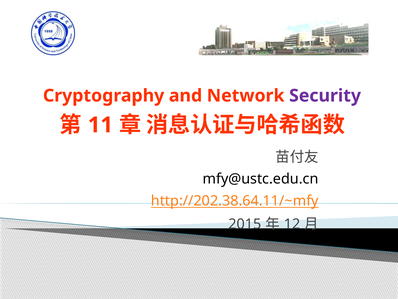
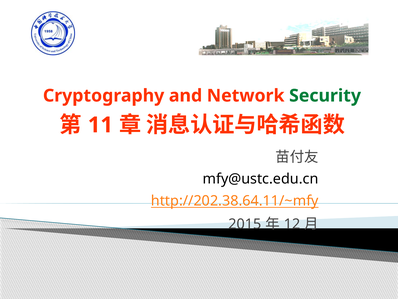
Security colour: purple -> green (325, 96)
